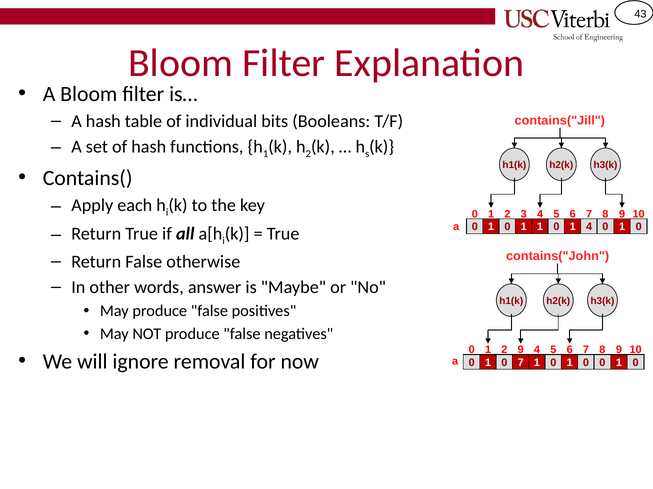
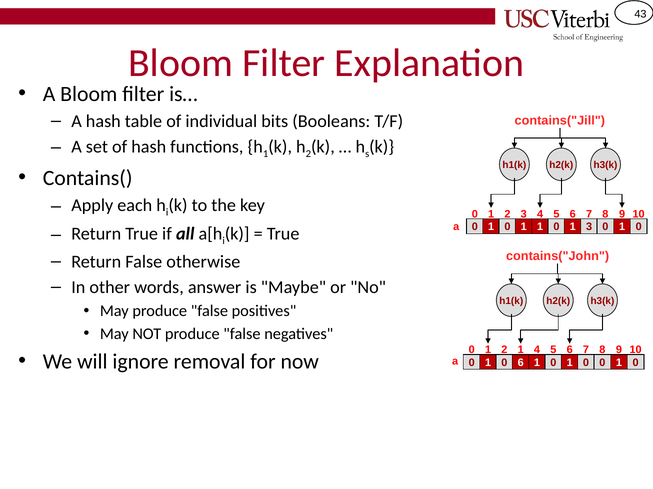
1 4: 4 -> 3 (589, 227)
2 9: 9 -> 1 (521, 350)
0 1 0 7: 7 -> 6 (521, 363)
